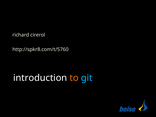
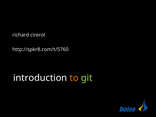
git colour: light blue -> light green (87, 78)
